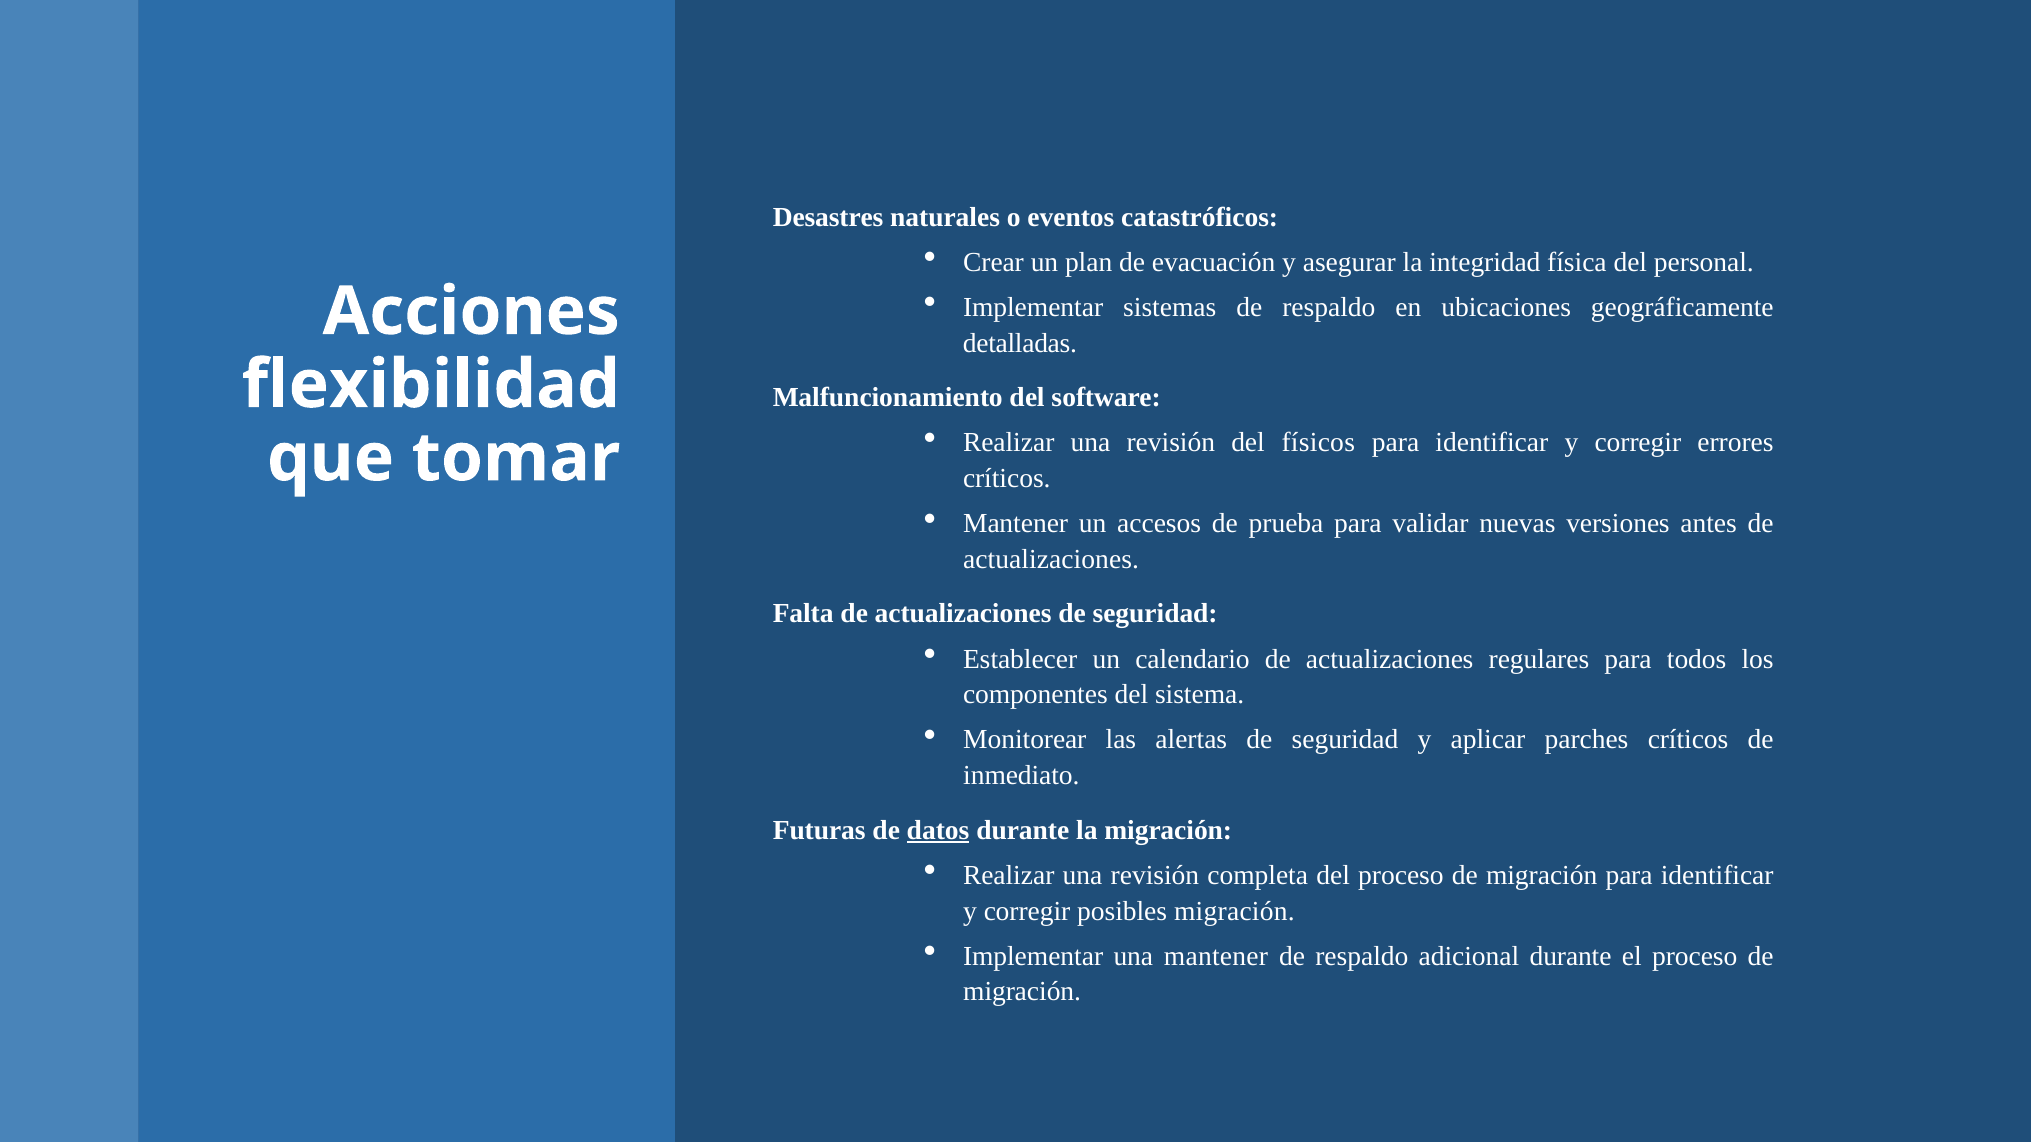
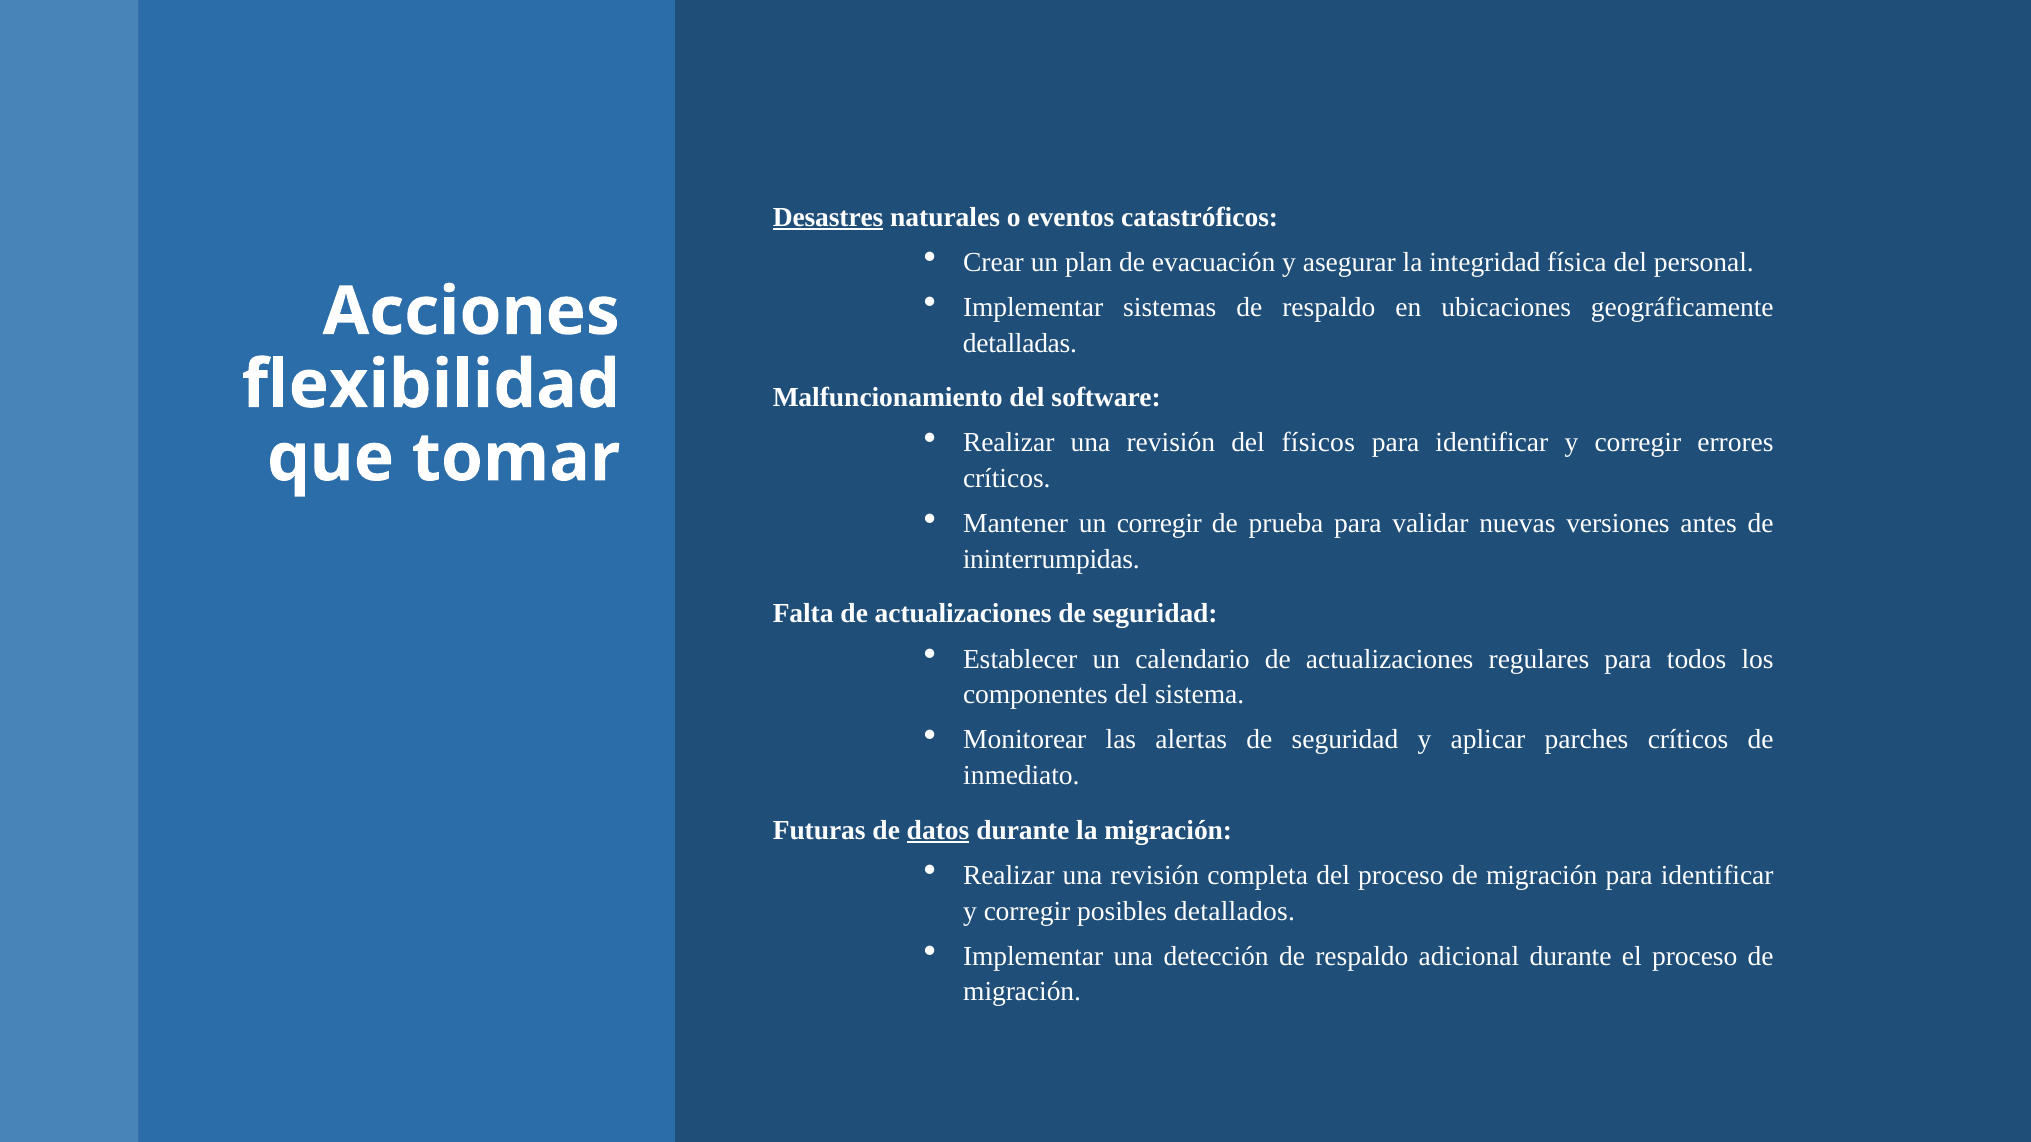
Desastres underline: none -> present (828, 217)
un accesos: accesos -> corregir (1159, 524)
actualizaciones: actualizaciones -> ininterrumpidas (1051, 559)
posibles migración: migración -> detallados (1234, 911)
una mantener: mantener -> detección (1216, 956)
